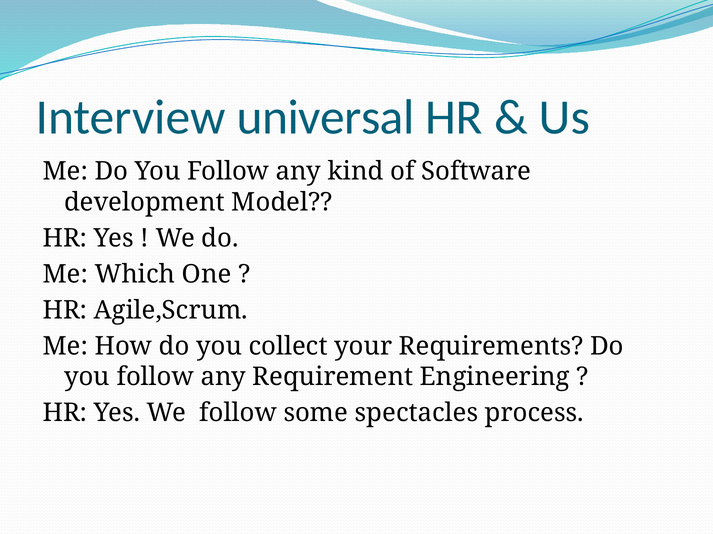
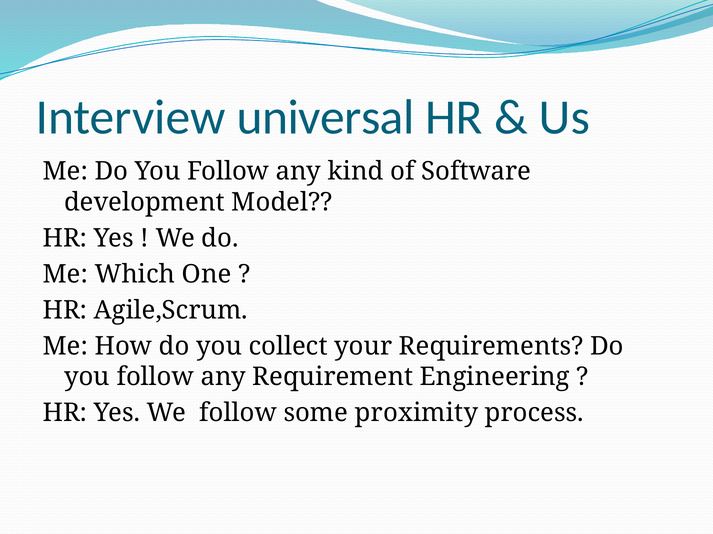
spectacles: spectacles -> proximity (416, 413)
